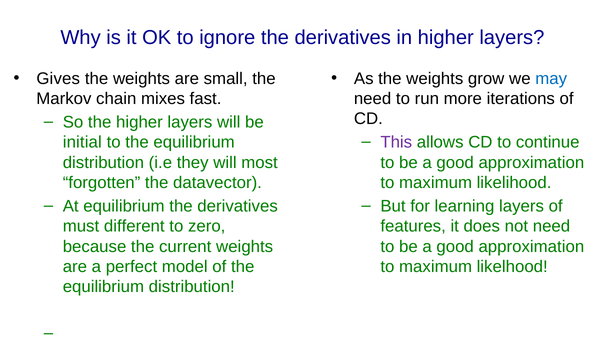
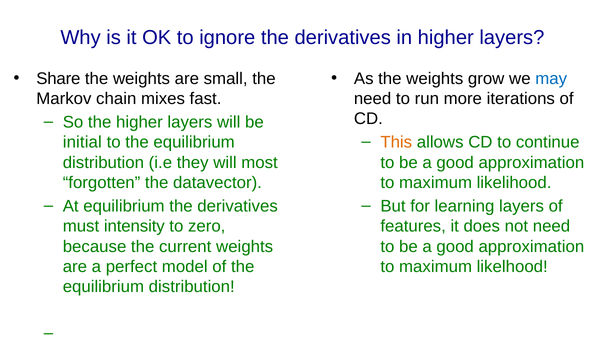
Gives: Gives -> Share (58, 79)
This colour: purple -> orange (396, 142)
different: different -> intensity (134, 227)
